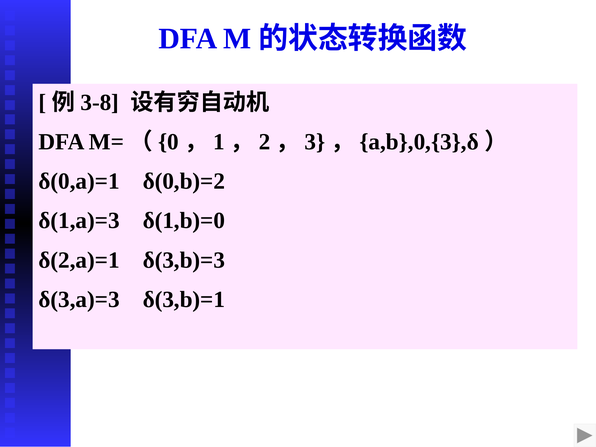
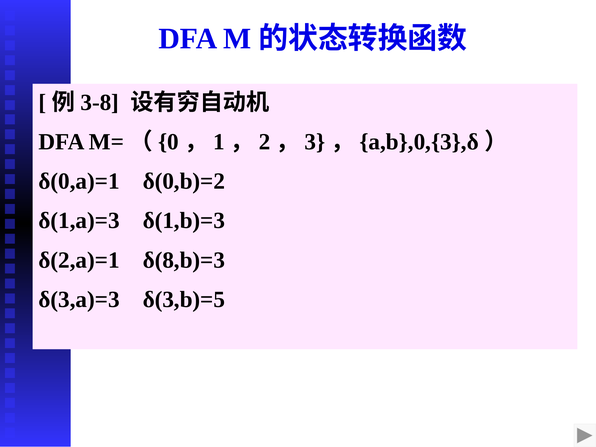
δ(1,b)=0: δ(1,b)=0 -> δ(1,b)=3 (184, 221)
δ(3,b)=3: δ(3,b)=3 -> δ(8,b)=3 (184, 260)
δ(3,b)=1: δ(3,b)=1 -> δ(3,b)=5 (184, 299)
